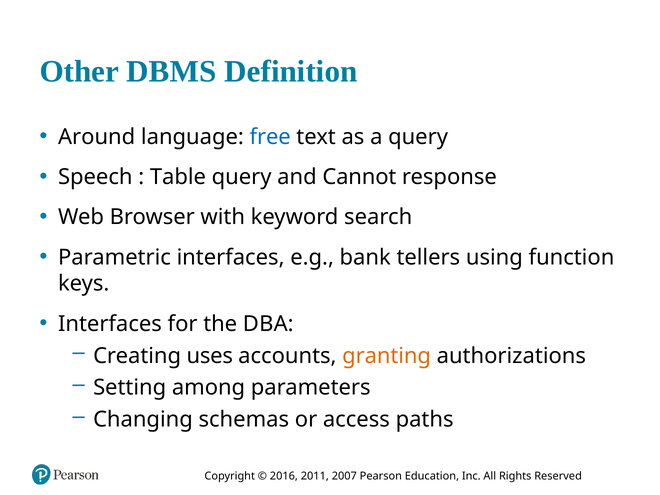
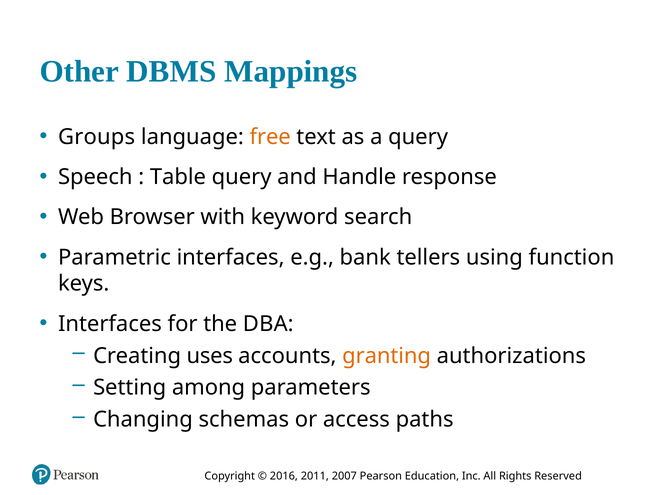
Definition: Definition -> Mappings (291, 72)
Around: Around -> Groups (97, 137)
free colour: blue -> orange (270, 137)
Cannot: Cannot -> Handle (359, 177)
